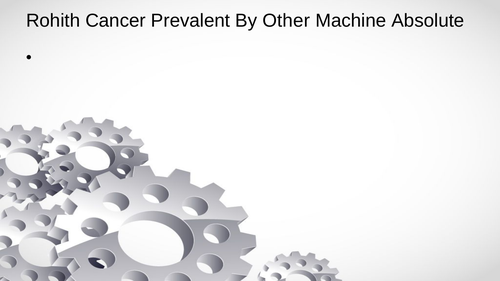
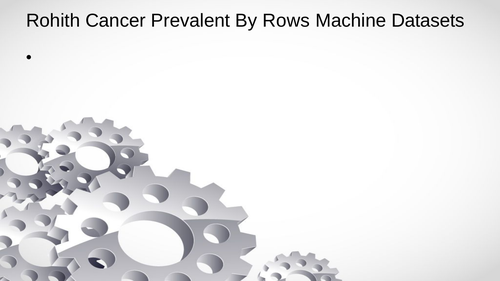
Other: Other -> Rows (286, 21)
Absolute: Absolute -> Datasets (428, 21)
